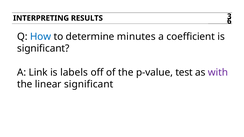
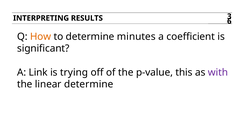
How colour: blue -> orange (41, 37)
labels: labels -> trying (74, 72)
test: test -> this (184, 72)
linear significant: significant -> determine (89, 84)
